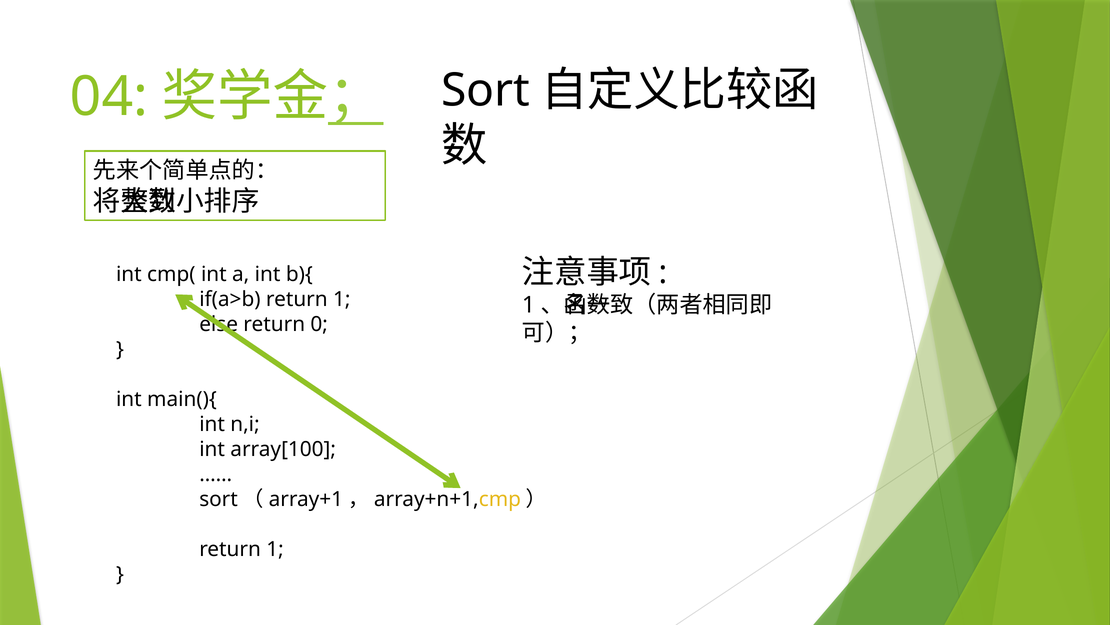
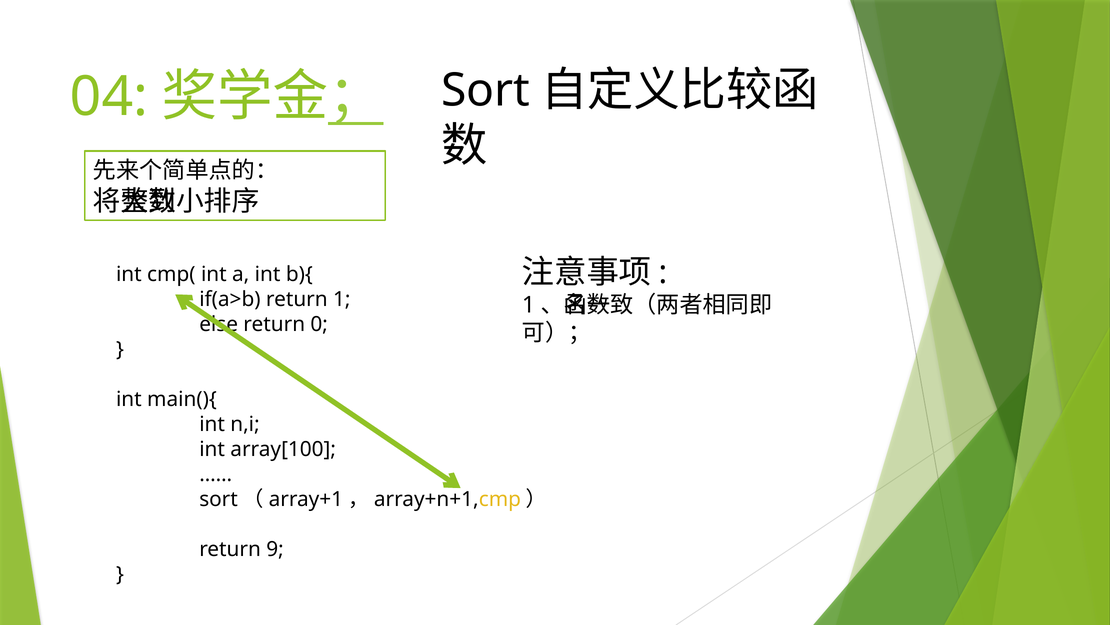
1: 1 -> 9 (275, 549)
